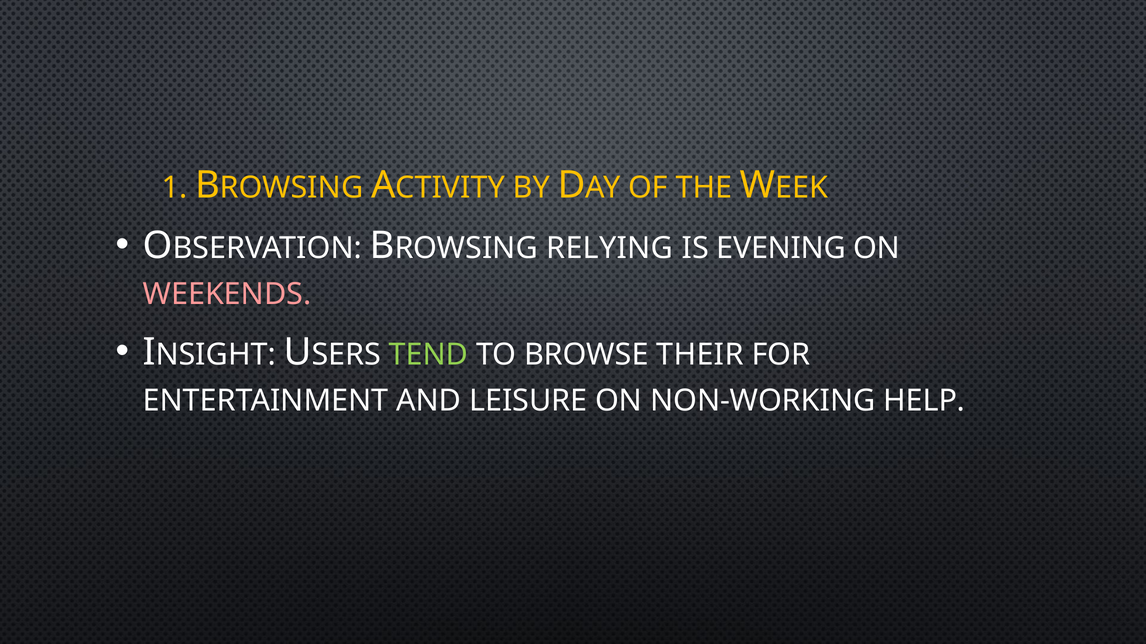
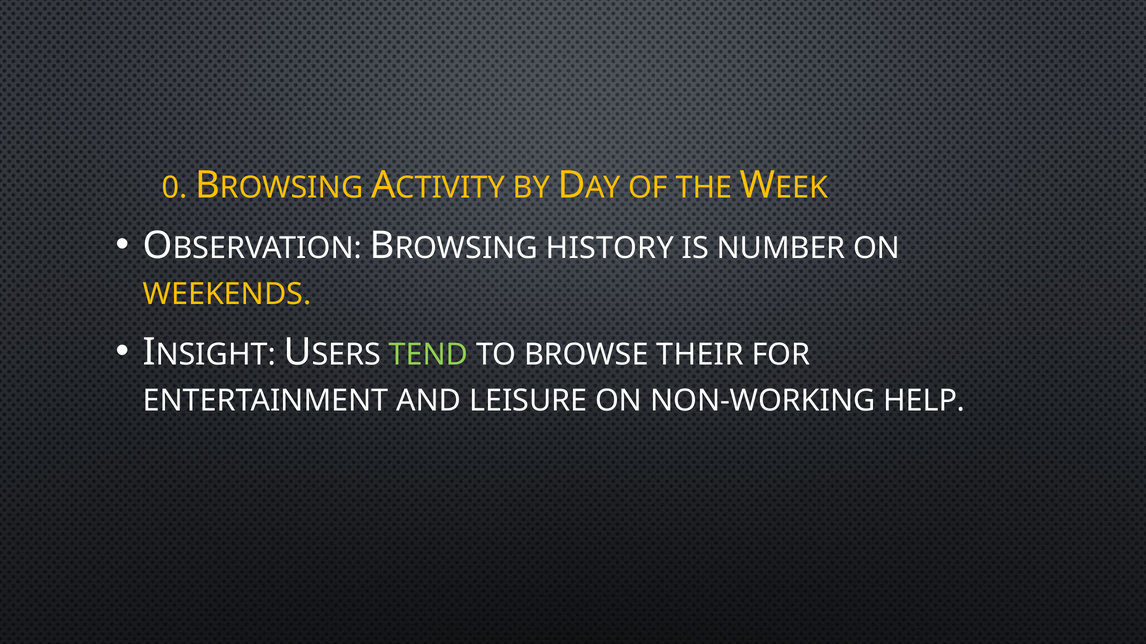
1: 1 -> 0 (175, 188)
RELYING: RELYING -> HISTORY (610, 249)
EVENING: EVENING -> NUMBER (781, 249)
WEEKENDS colour: pink -> yellow (227, 294)
